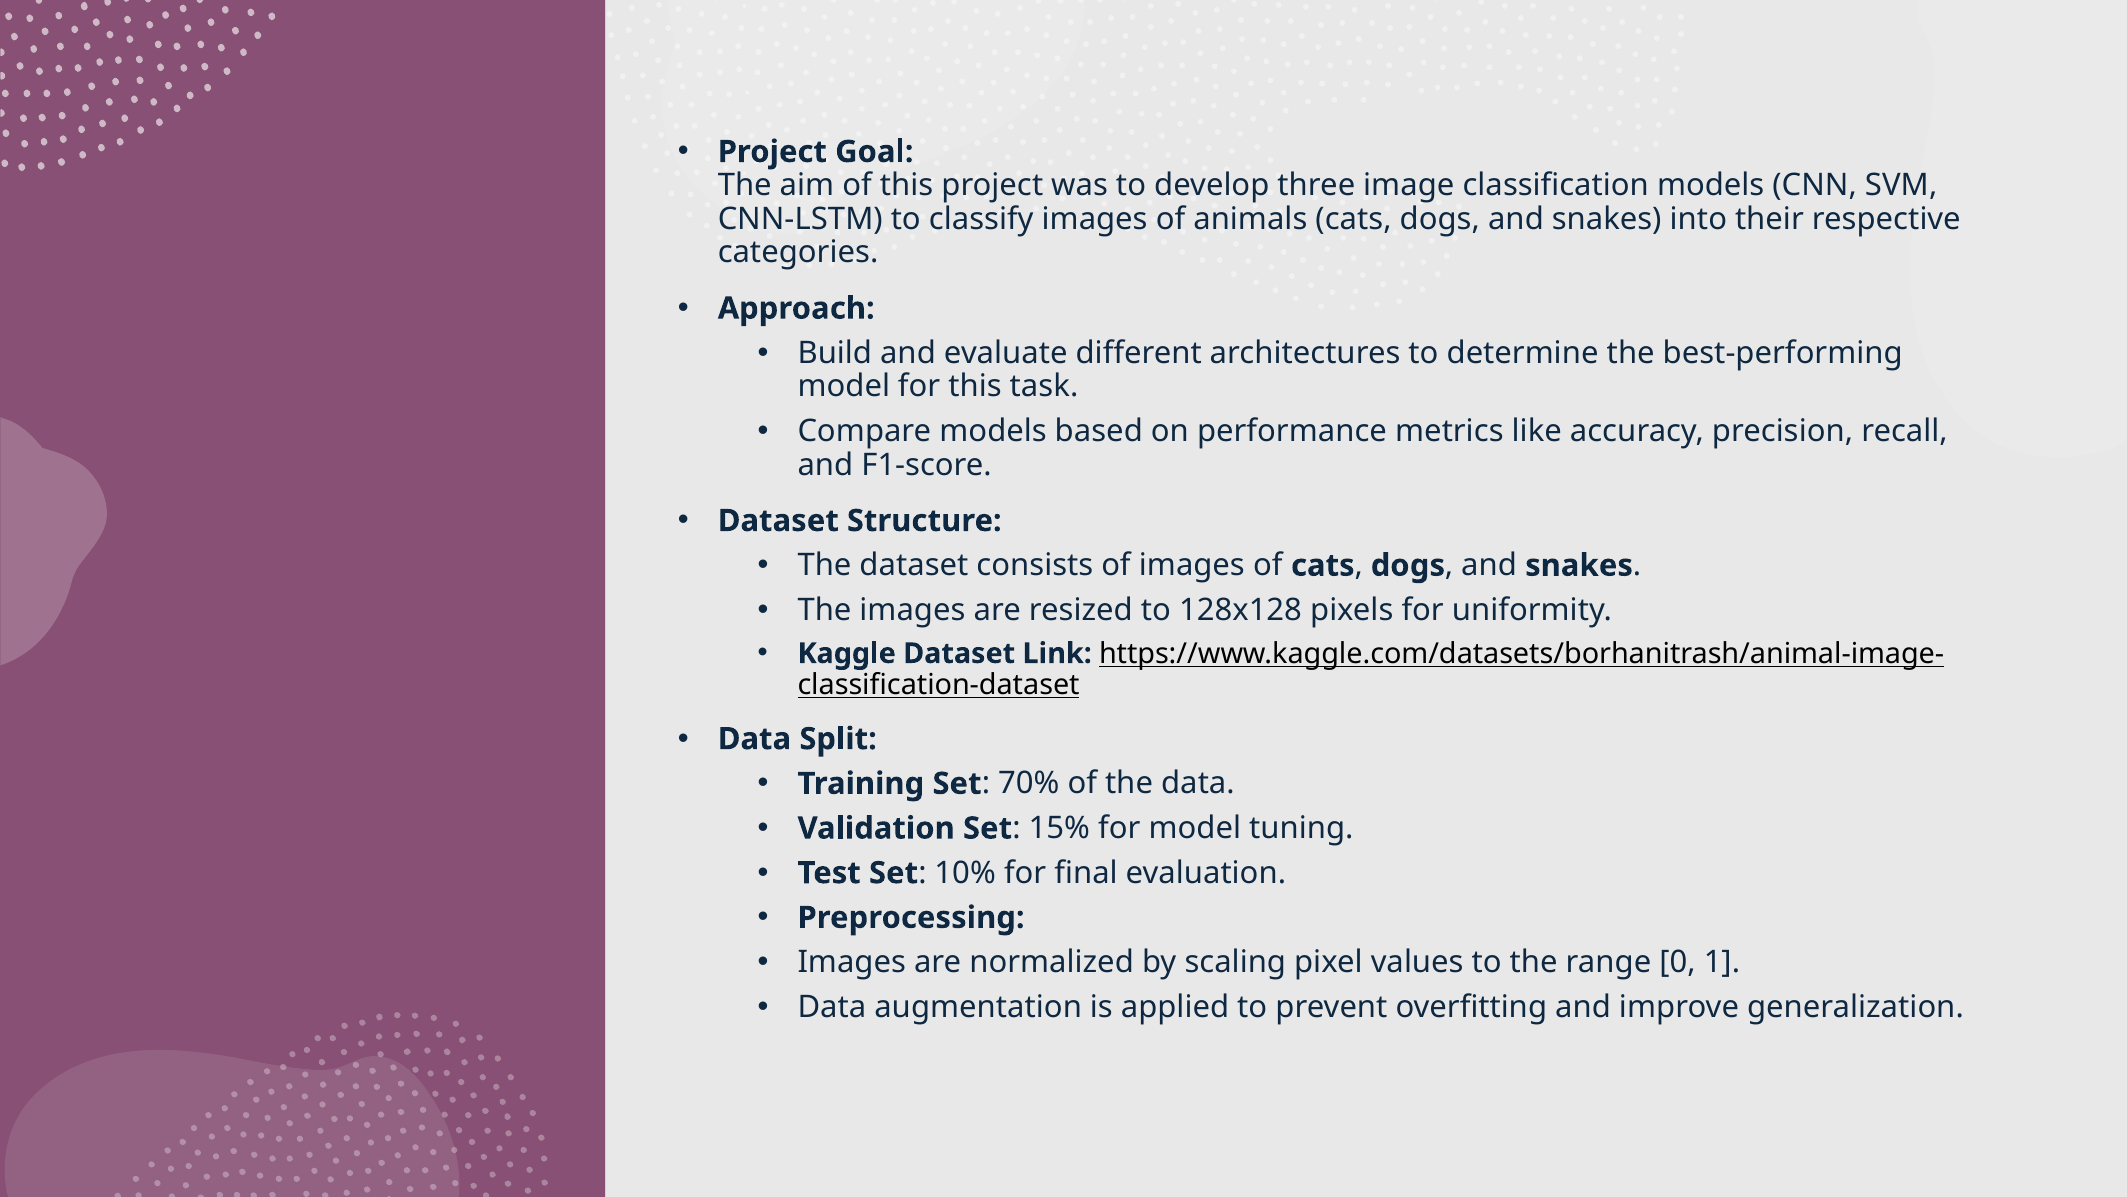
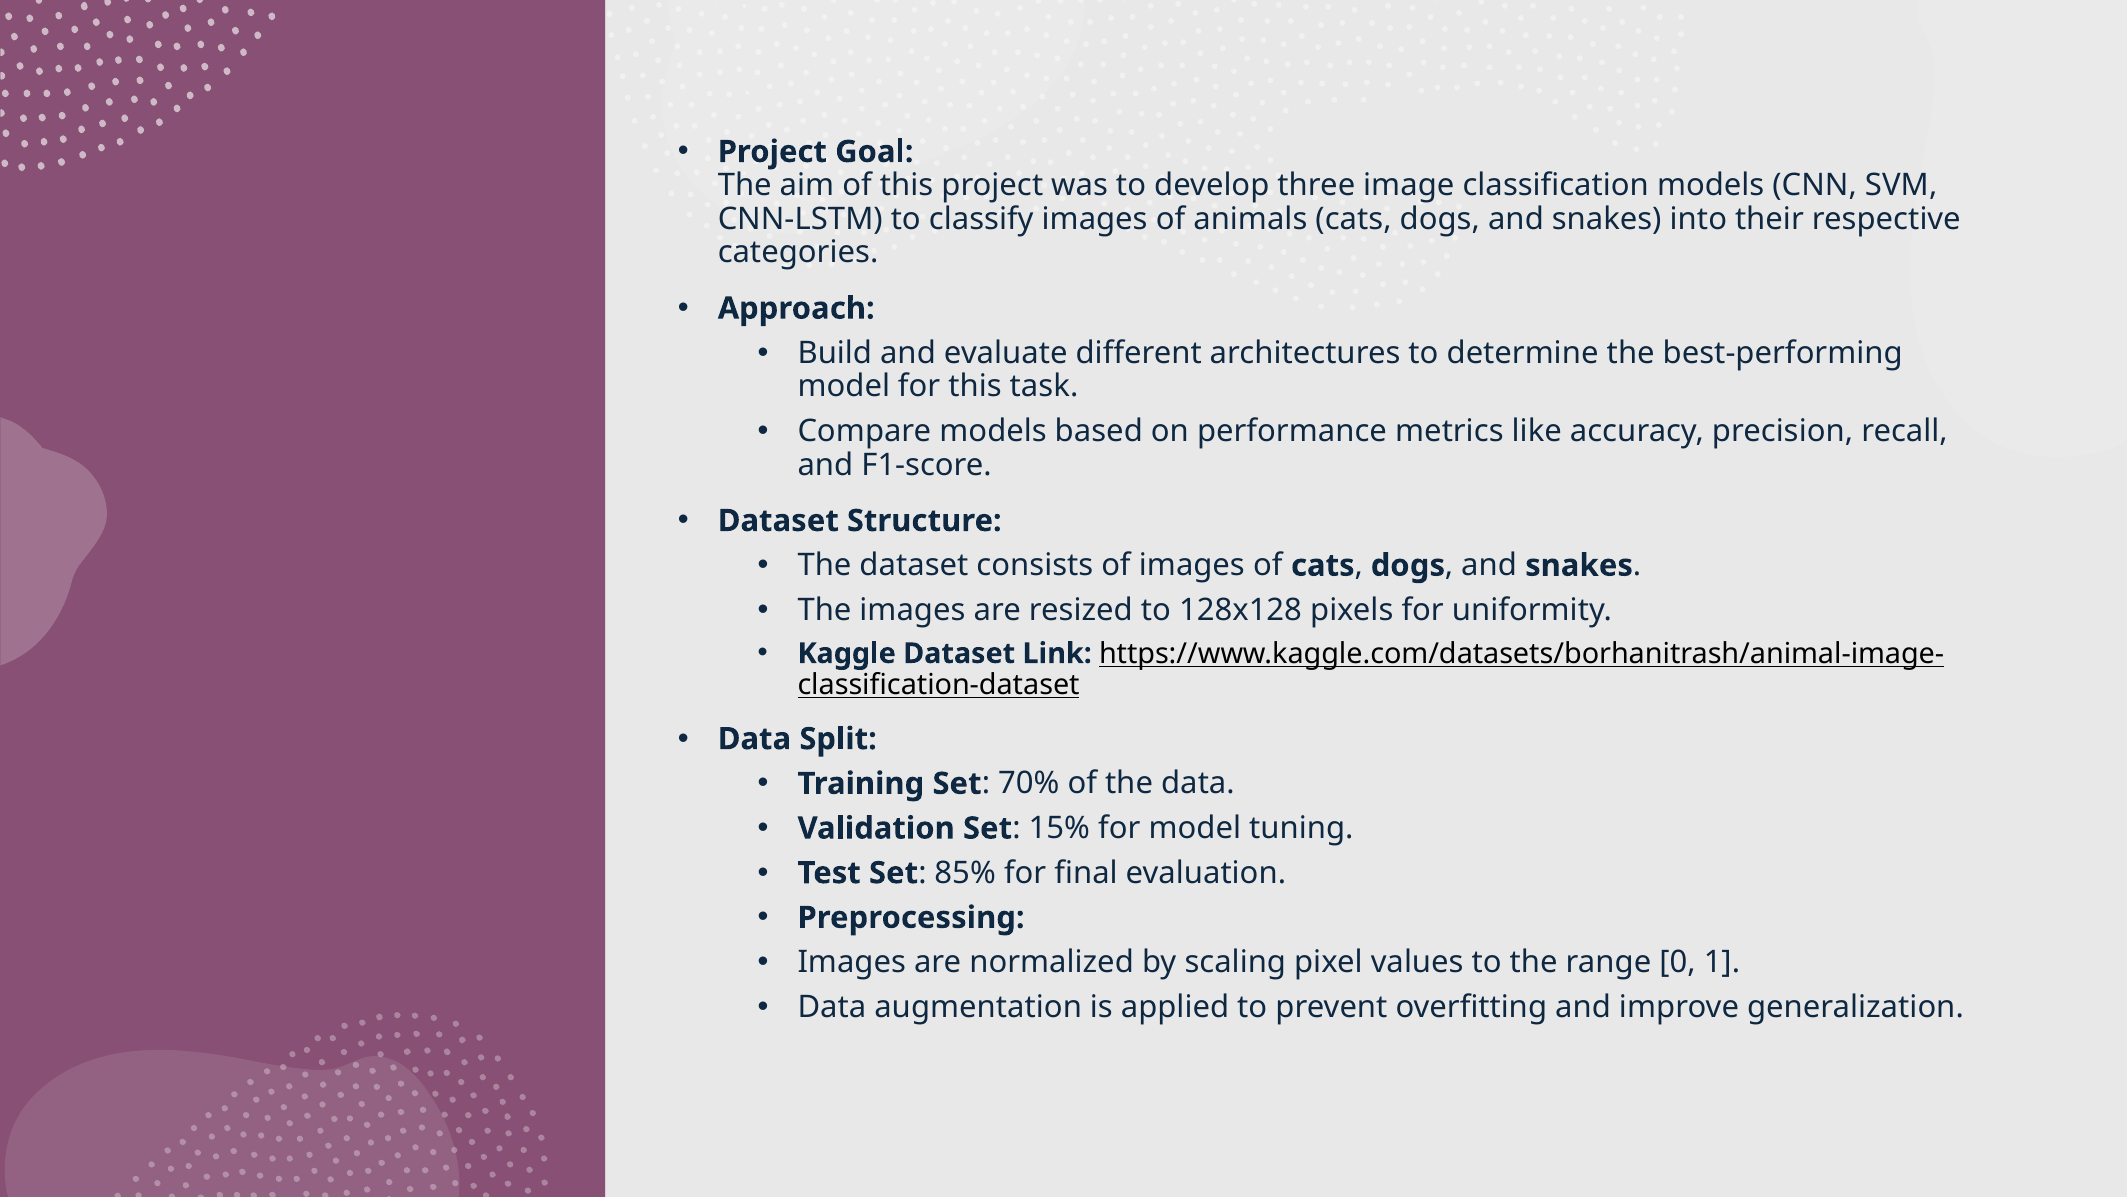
10%: 10% -> 85% (965, 873)
